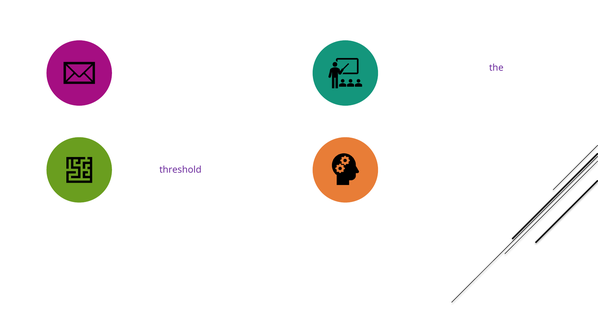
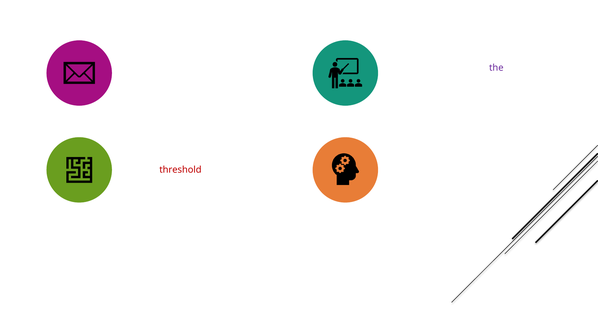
threshold colour: purple -> red (180, 170)
